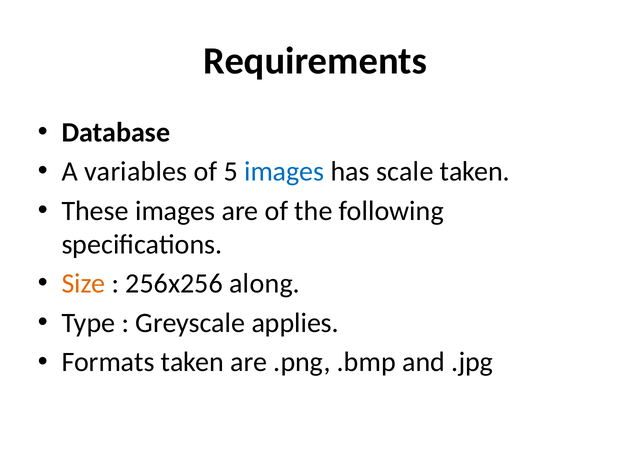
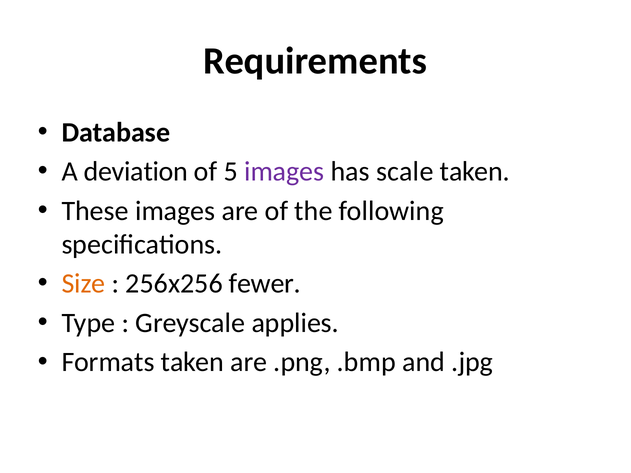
variables: variables -> deviation (136, 172)
images colour: blue -> purple (284, 172)
along: along -> fewer (265, 284)
